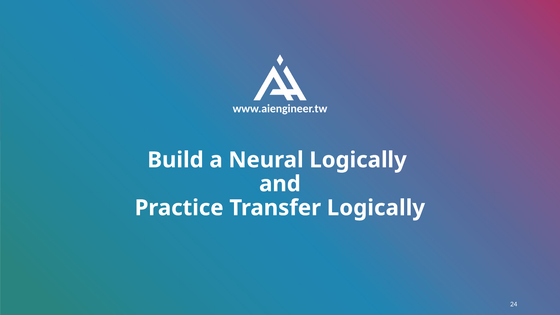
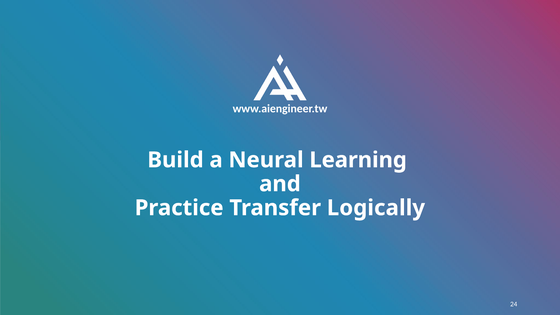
Neural Logically: Logically -> Learning (358, 160)
